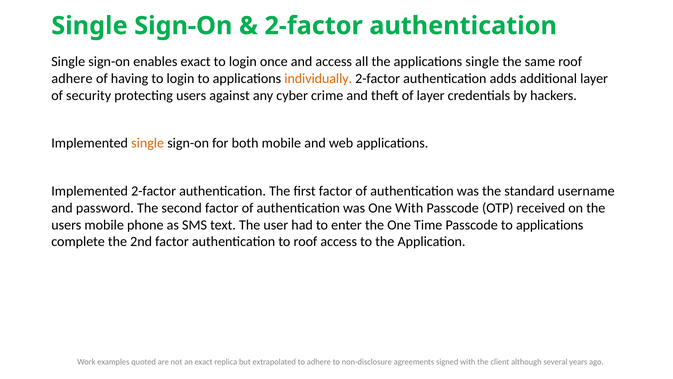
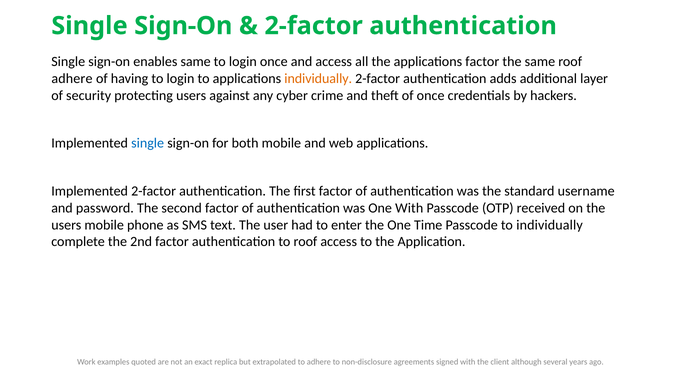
enables exact: exact -> same (196, 62)
applications single: single -> factor (482, 62)
of layer: layer -> once (431, 95)
single colour: orange -> blue (148, 143)
Passcode to applications: applications -> individually (550, 225)
